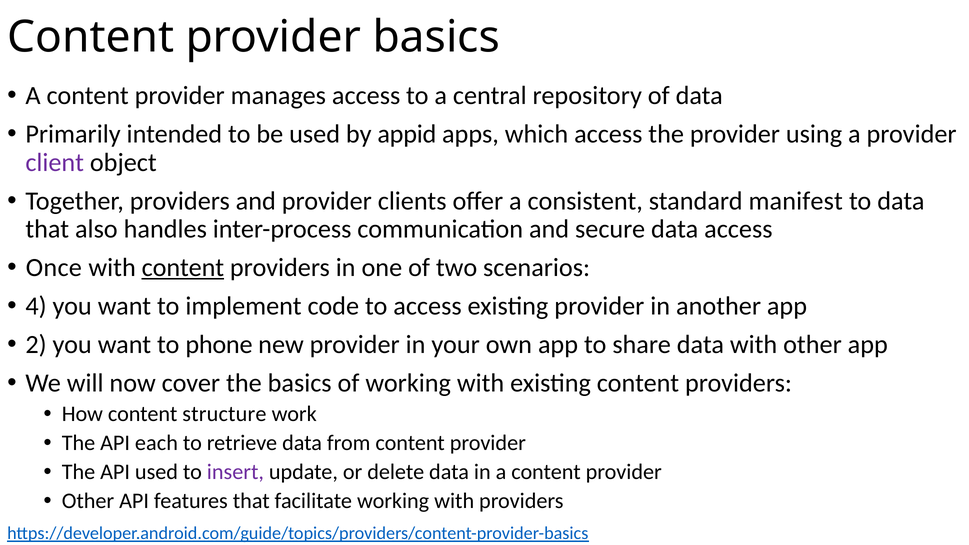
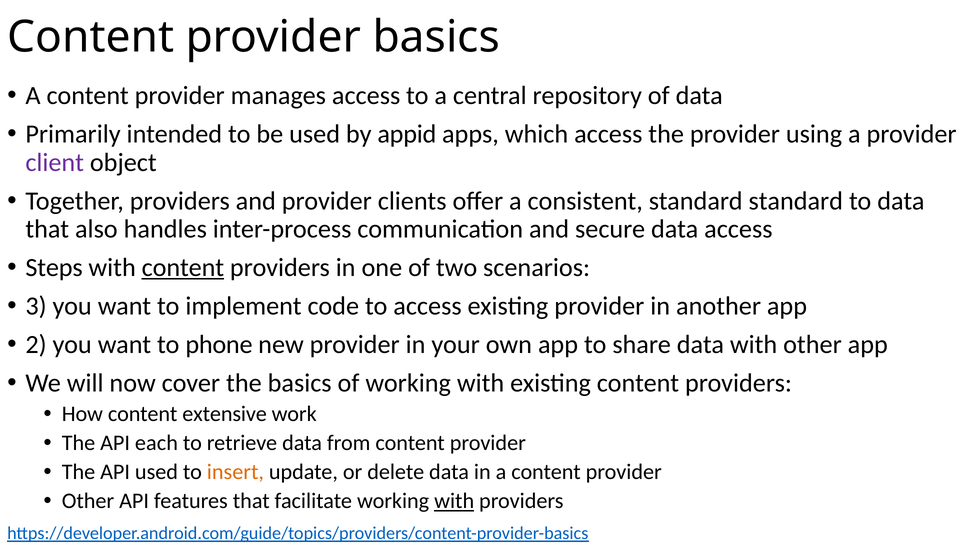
standard manifest: manifest -> standard (796, 201)
Once: Once -> Steps (54, 268)
4: 4 -> 3 (36, 306)
structure: structure -> extensive (225, 414)
insert colour: purple -> orange (235, 472)
with underline: none -> present (454, 501)
